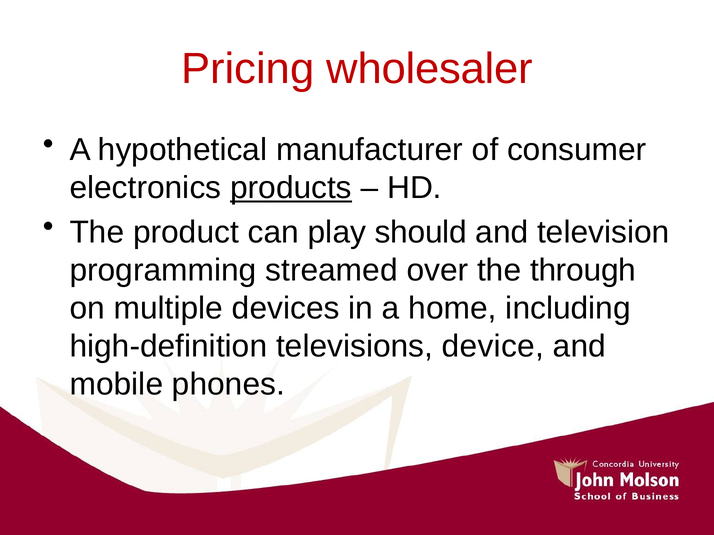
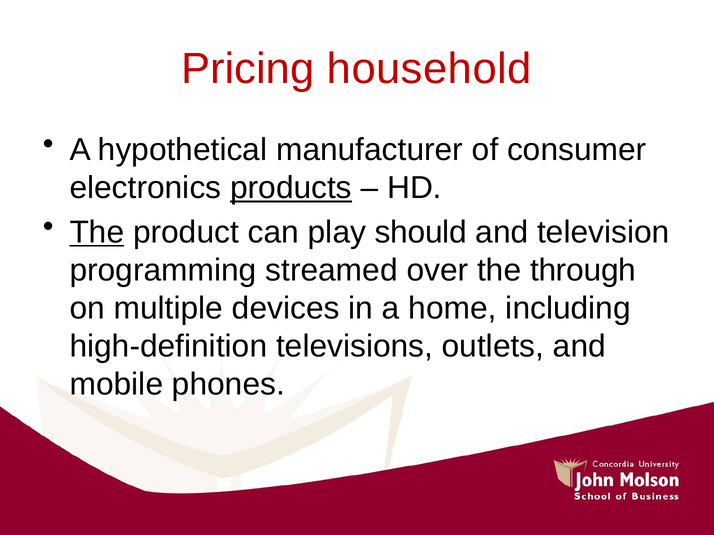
wholesaler: wholesaler -> household (429, 69)
The underline: none -> present (97, 232)
device: device -> outlets (493, 347)
